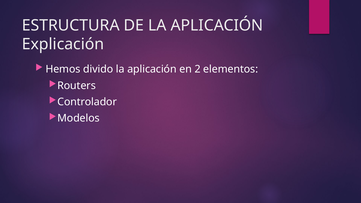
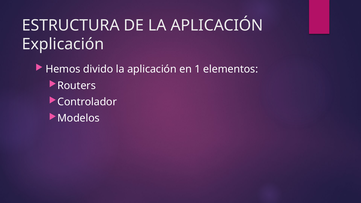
2: 2 -> 1 (198, 69)
